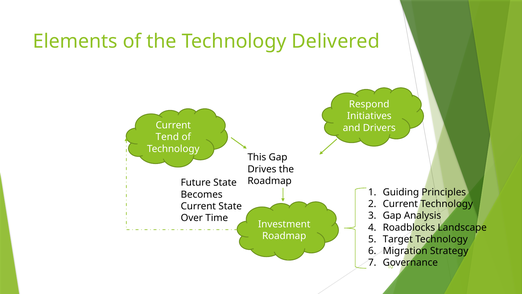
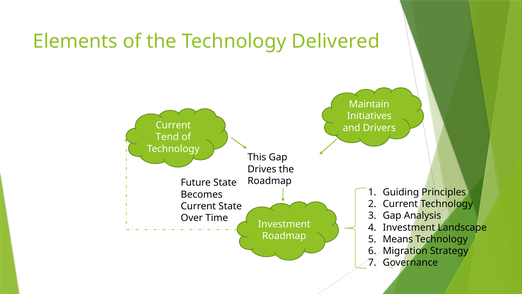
Respond: Respond -> Maintain (369, 104)
Roadblocks: Roadblocks -> Investment (409, 227)
Target: Target -> Means (398, 239)
